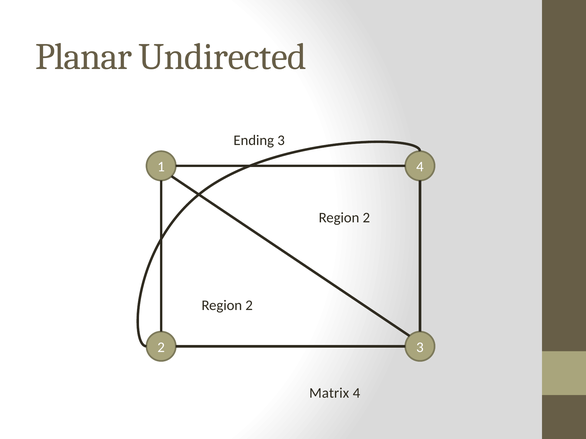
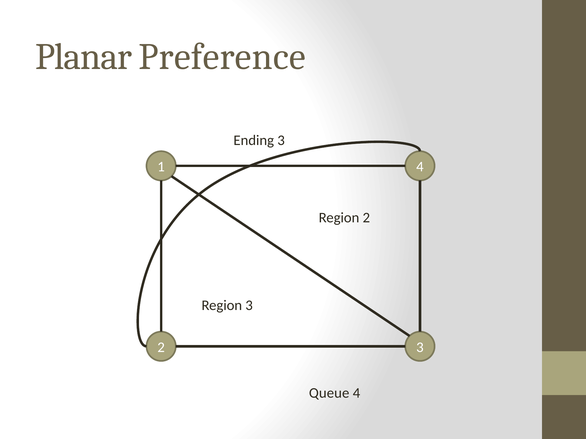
Undirected: Undirected -> Preference (222, 57)
2: 2 -> 3 (249, 306)
Matrix: Matrix -> Queue (329, 394)
